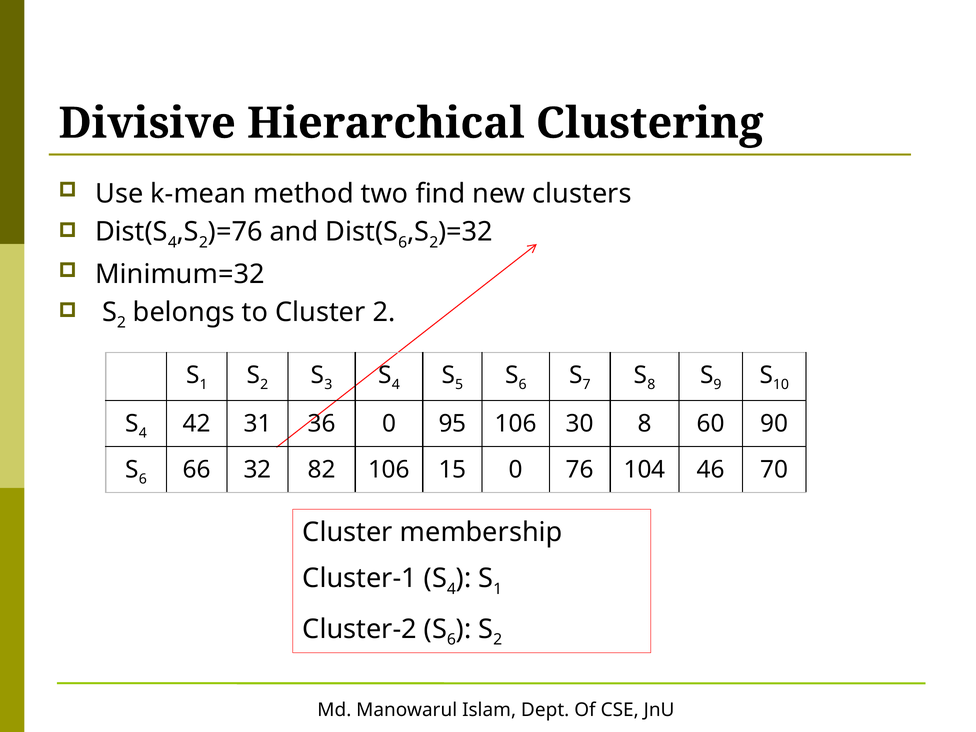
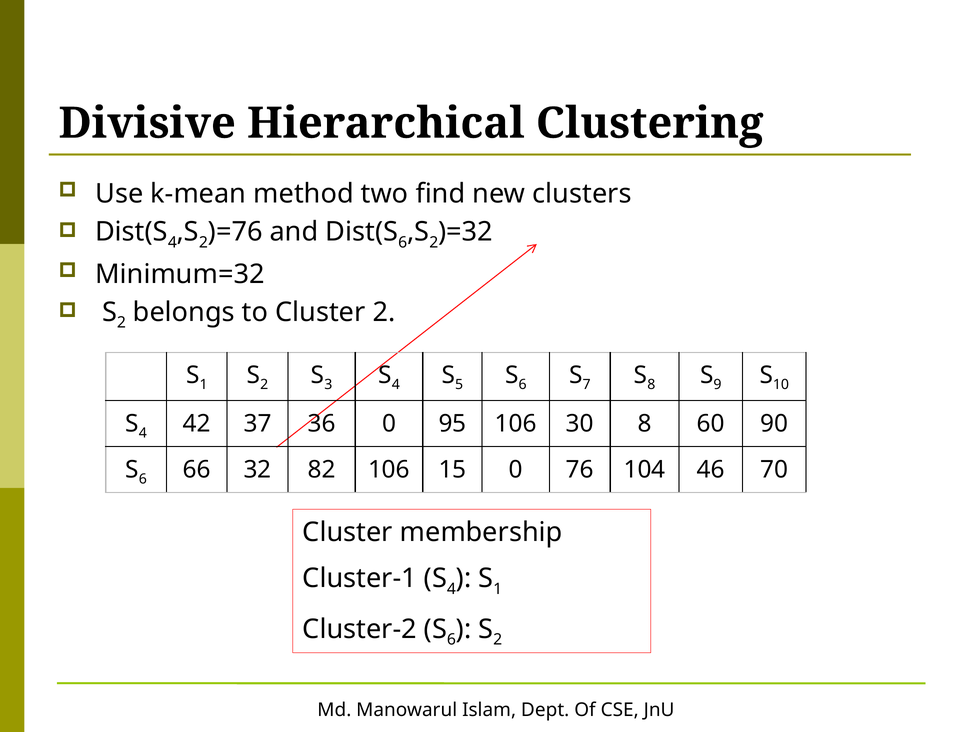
31: 31 -> 37 (258, 424)
